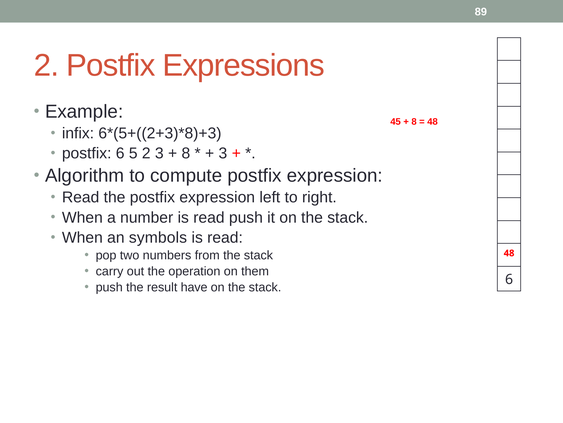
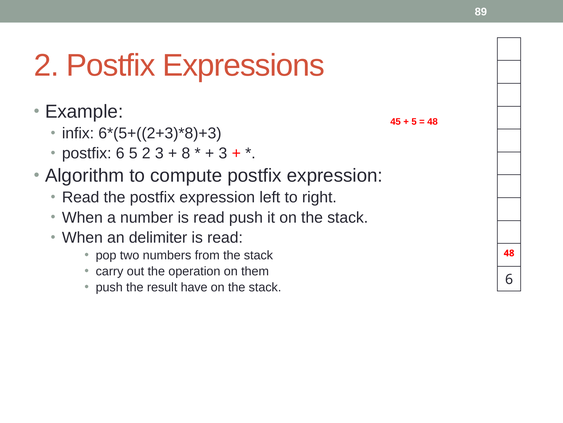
8: 8 -> 5 (414, 122)
symbols: symbols -> delimiter (158, 237)
